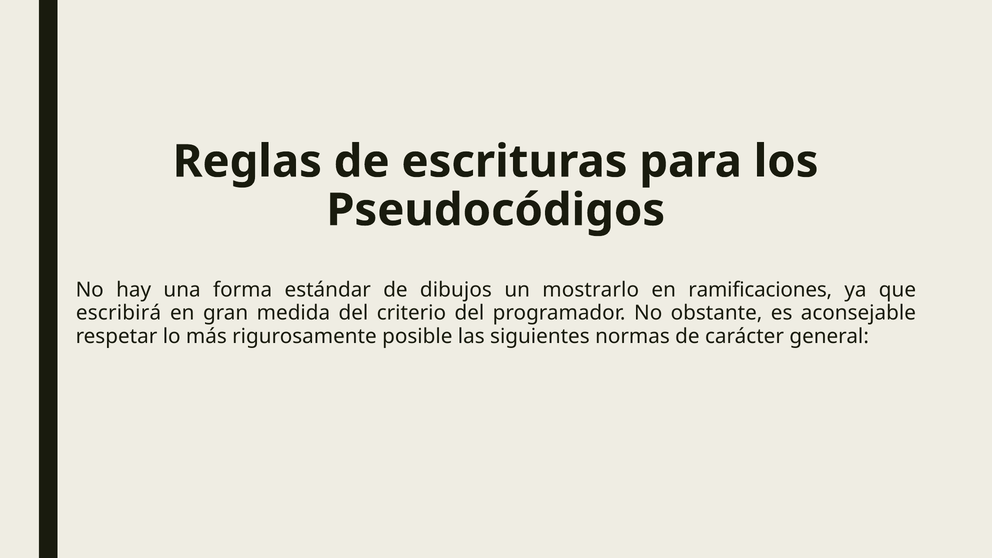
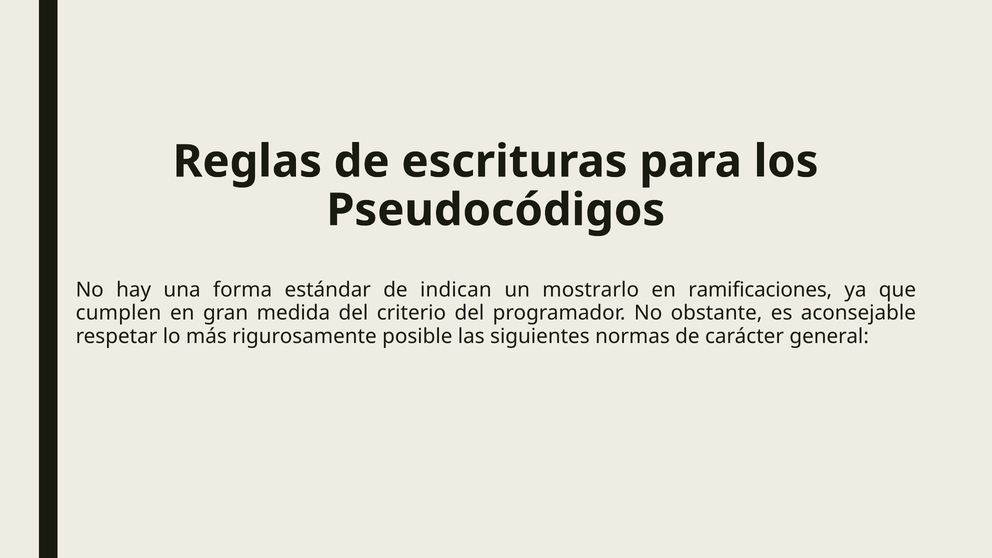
dibujos: dibujos -> indican (456, 290)
escribirá: escribirá -> cumplen (119, 313)
